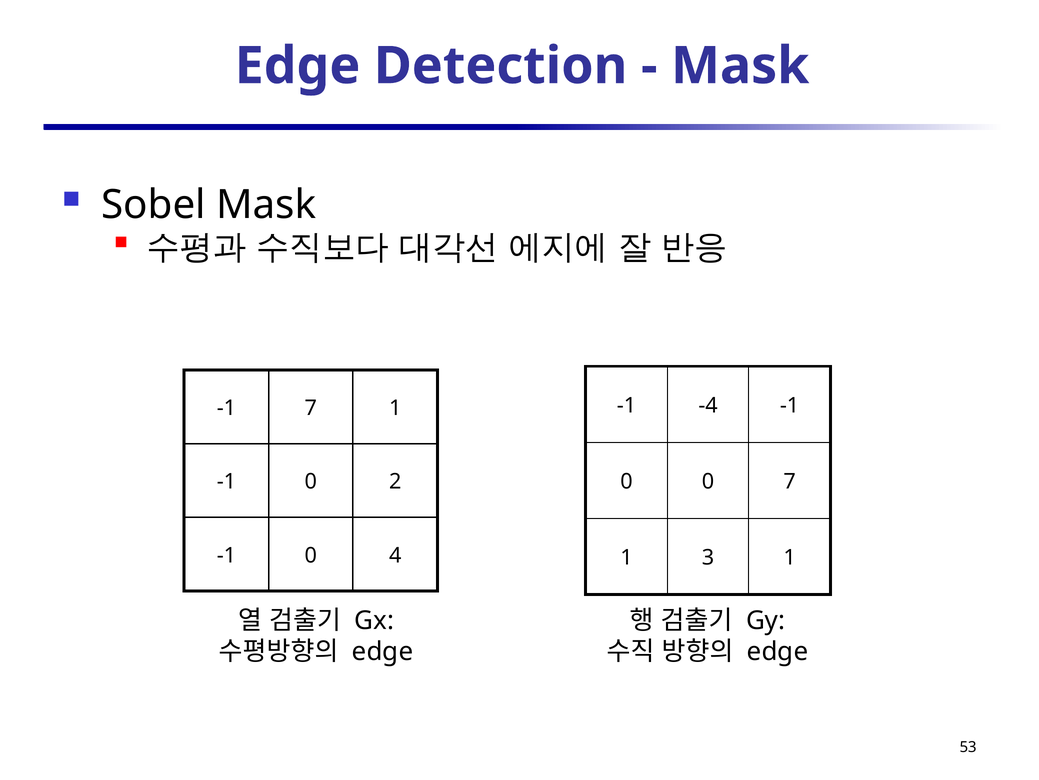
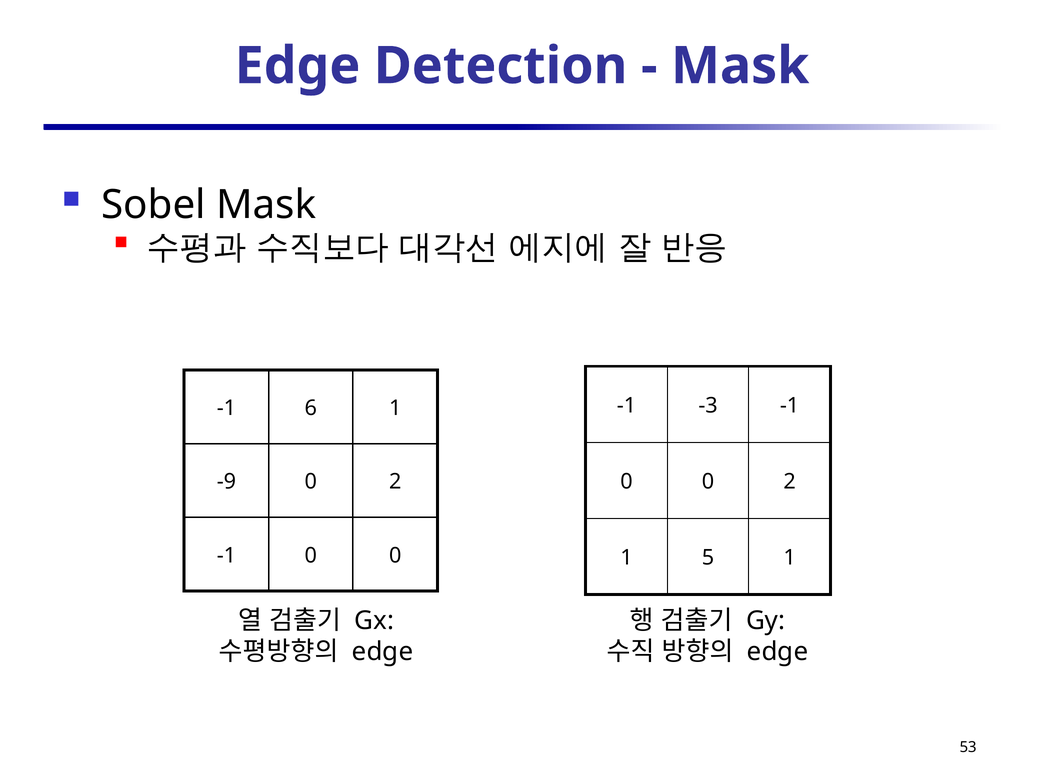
-4: -4 -> -3 (708, 405)
-1 7: 7 -> 6 (311, 408)
-1: -1 -> -9 (226, 481)
0 0 7: 7 -> 2 (790, 481)
4: 4 -> 0 (395, 555)
3: 3 -> 5 (708, 557)
